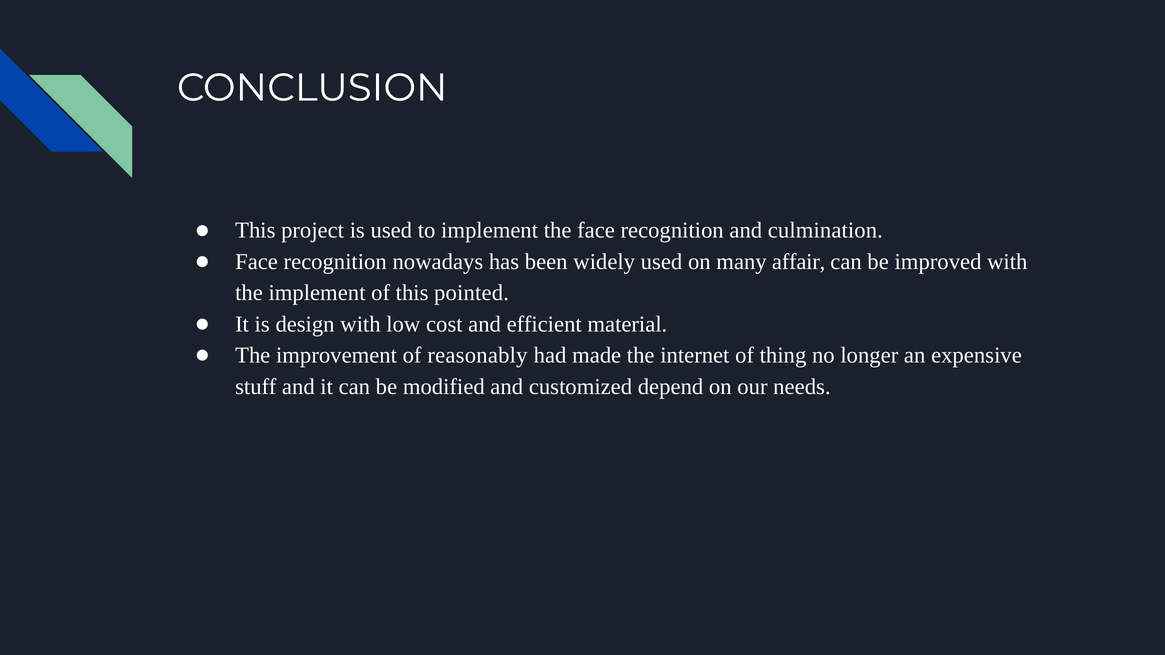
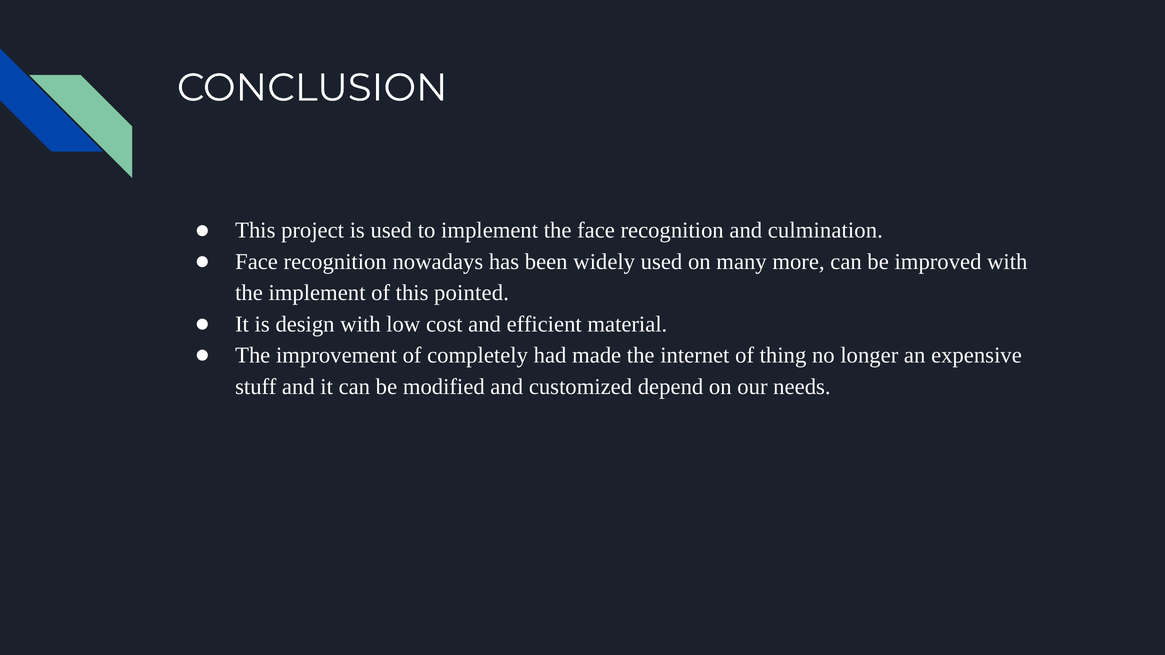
affair: affair -> more (799, 262)
reasonably: reasonably -> completely (478, 356)
